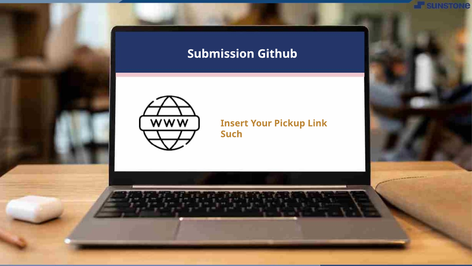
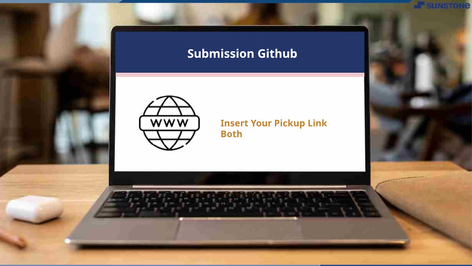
Such: Such -> Both (232, 134)
